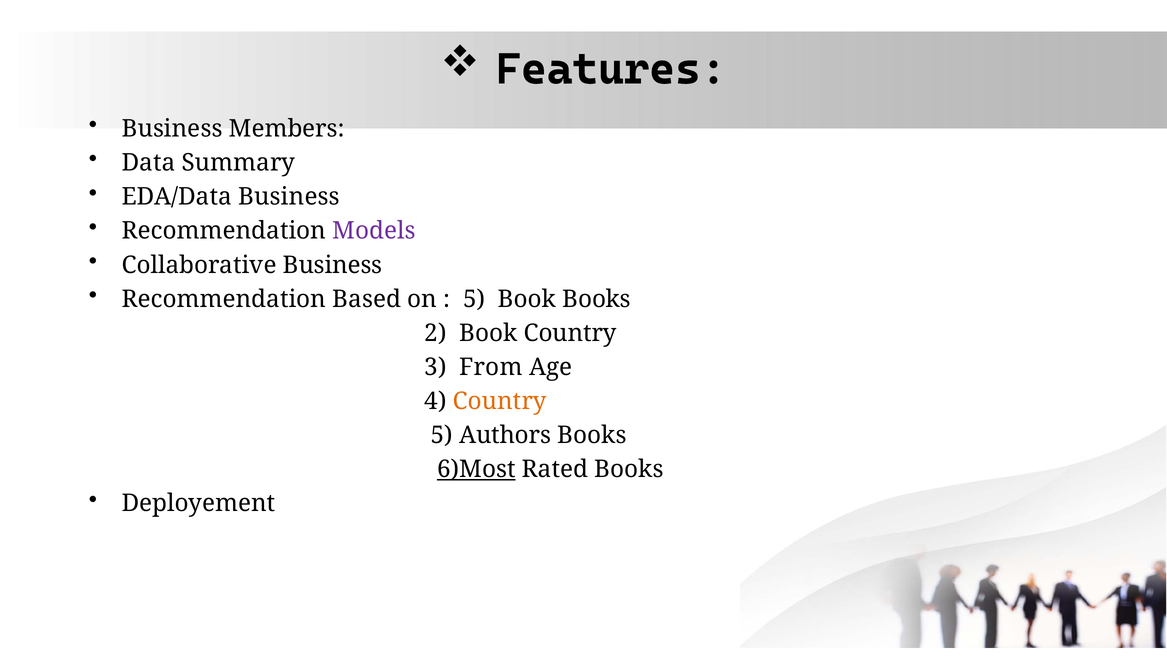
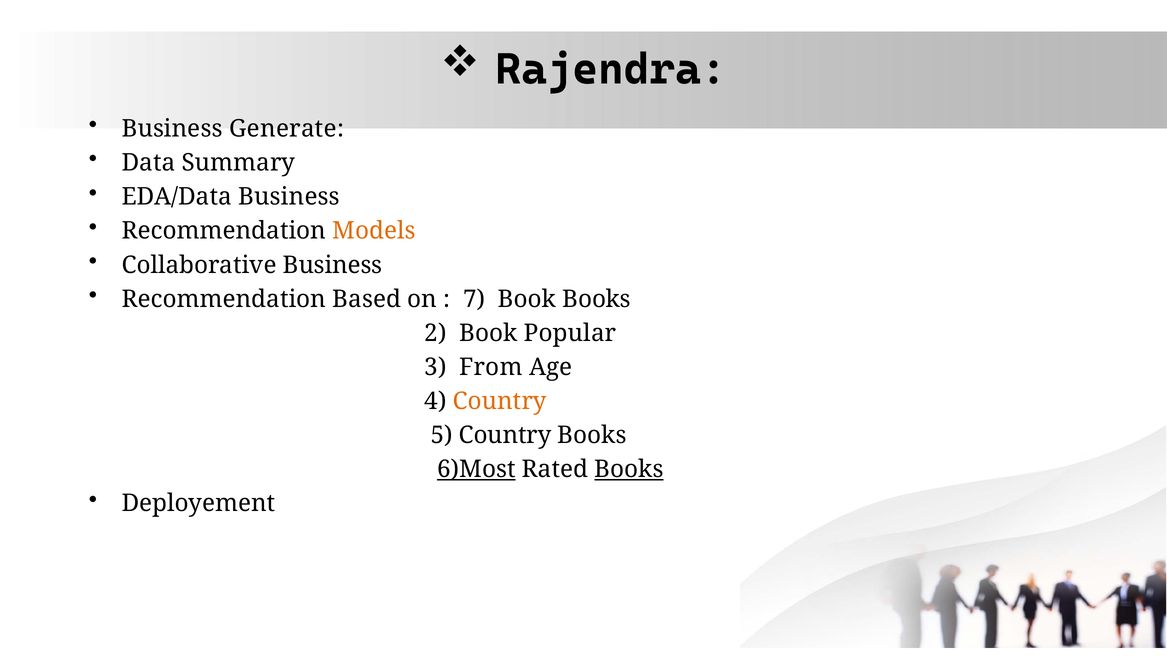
Features: Features -> Rajendra (611, 69)
Members: Members -> Generate (287, 129)
Models colour: purple -> orange (374, 231)
5: 5 -> 7 (474, 299)
Book Country: Country -> Popular (570, 333)
5 Authors: Authors -> Country (505, 436)
Books underline: none -> present (629, 470)
